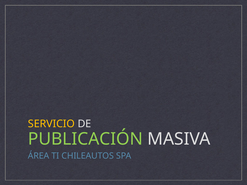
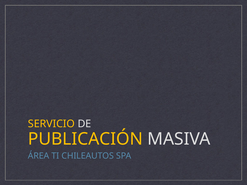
PUBLICACIÓN colour: light green -> yellow (85, 139)
